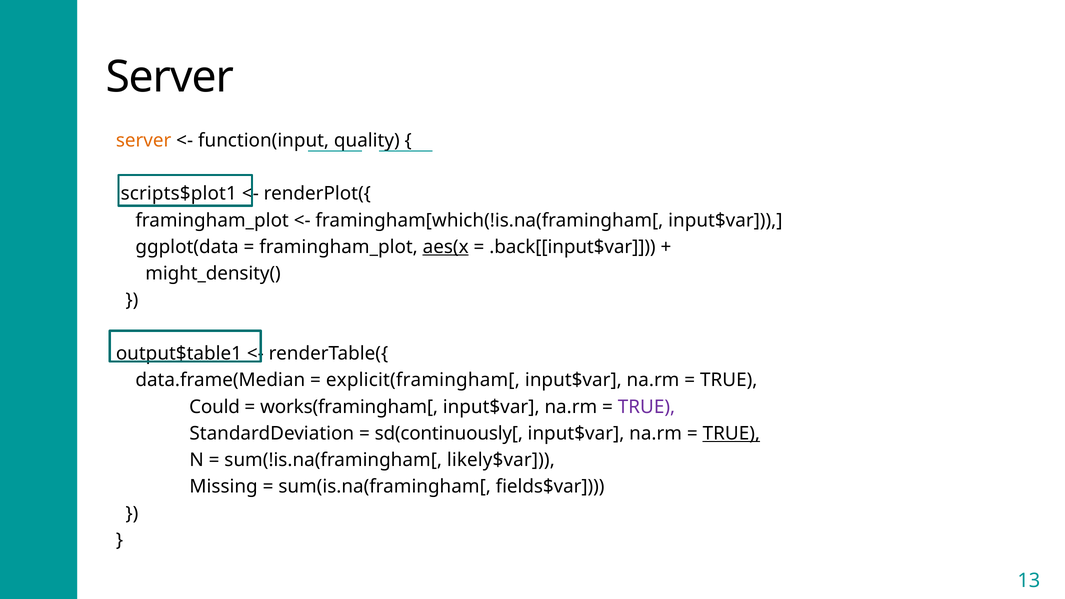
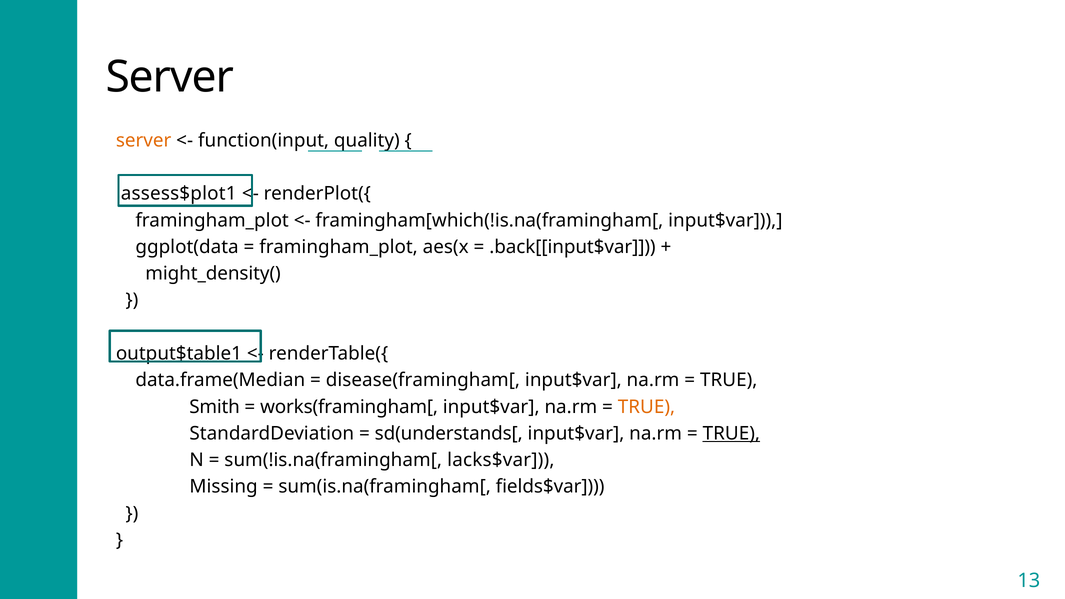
scripts$plot1: scripts$plot1 -> assess$plot1 (179, 194)
aes(x underline: present -> none (446, 247)
explicit(framingham[: explicit(framingham[ -> disease(framingham[ (423, 380)
Could: Could -> Smith (215, 407)
TRUE colour: purple -> orange (646, 407)
sd(continuously[: sd(continuously[ -> sd(understands[ (449, 433)
likely$var: likely$var -> lacks$var (501, 460)
